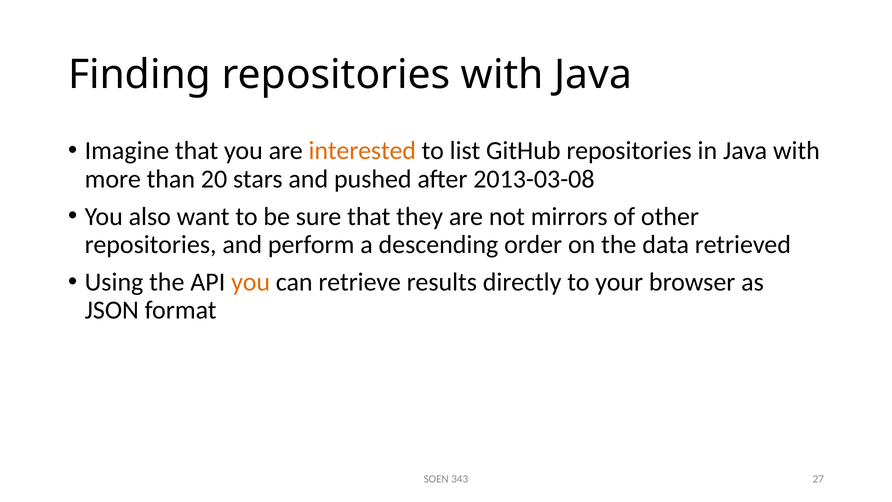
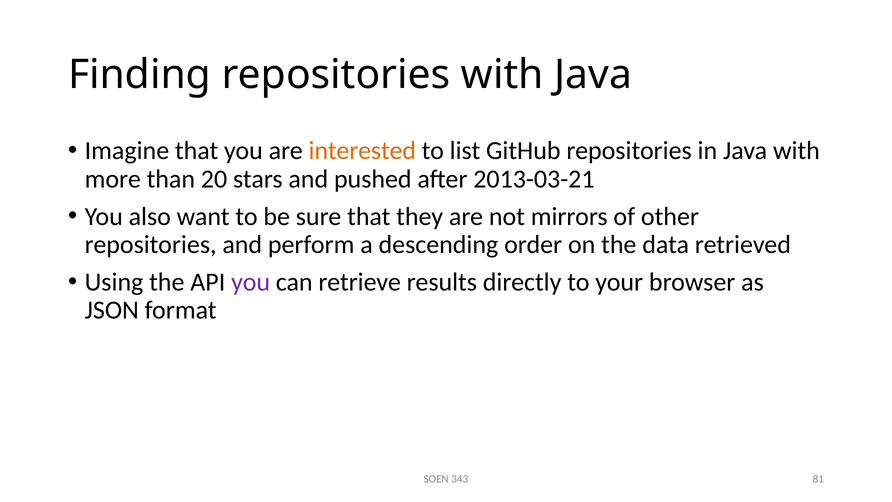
2013-03-08: 2013-03-08 -> 2013-03-21 (534, 179)
you colour: orange -> purple (251, 282)
27: 27 -> 81 (818, 479)
